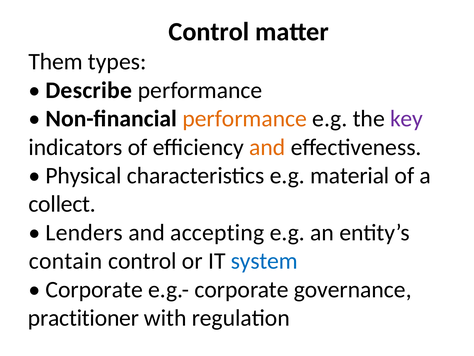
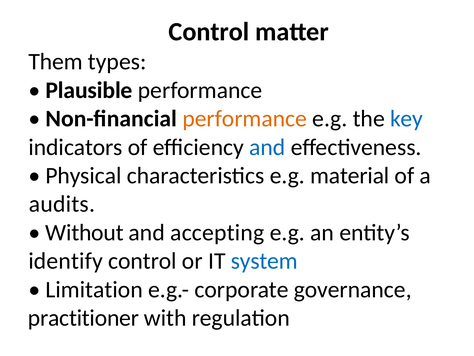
Describe: Describe -> Plausible (89, 90)
key colour: purple -> blue (407, 119)
and colour: orange -> blue (267, 147)
collect: collect -> audits (62, 204)
Lenders: Lenders -> Without (84, 232)
contain: contain -> identify (66, 261)
Corporate: Corporate -> Limitation (94, 289)
